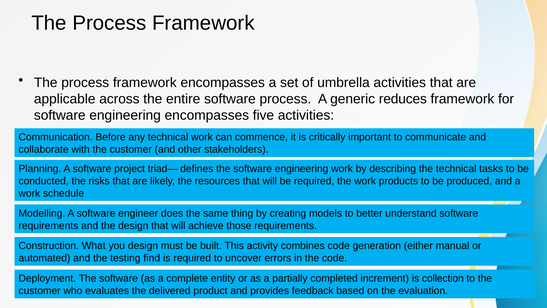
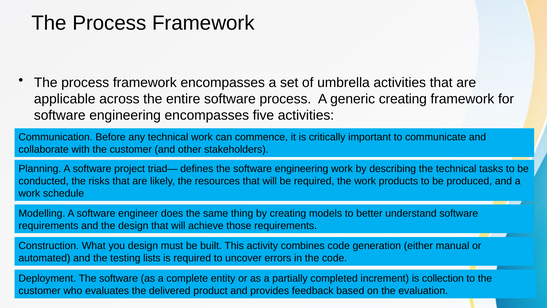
generic reduces: reduces -> creating (403, 99)
find: find -> lists (152, 258)
